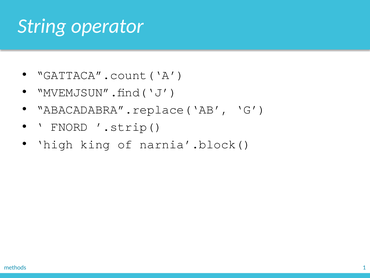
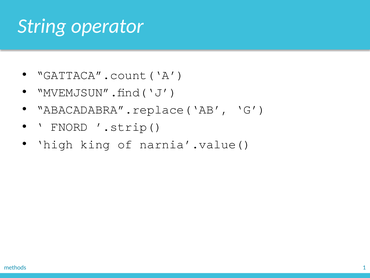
narnia’.block(: narnia’.block( -> narnia’.value( (195, 144)
